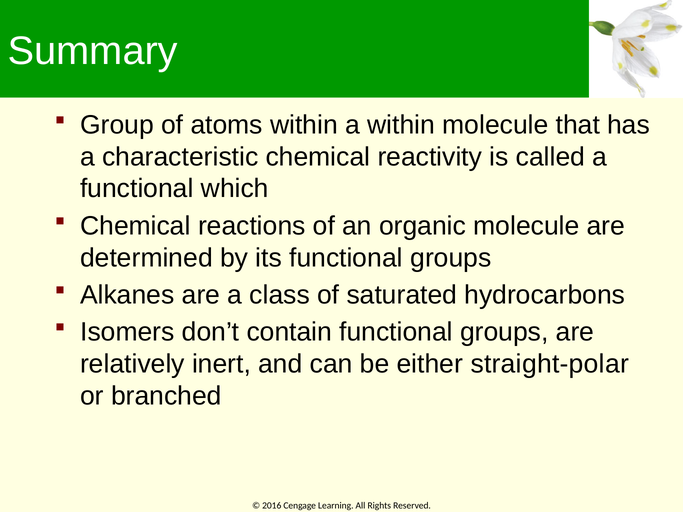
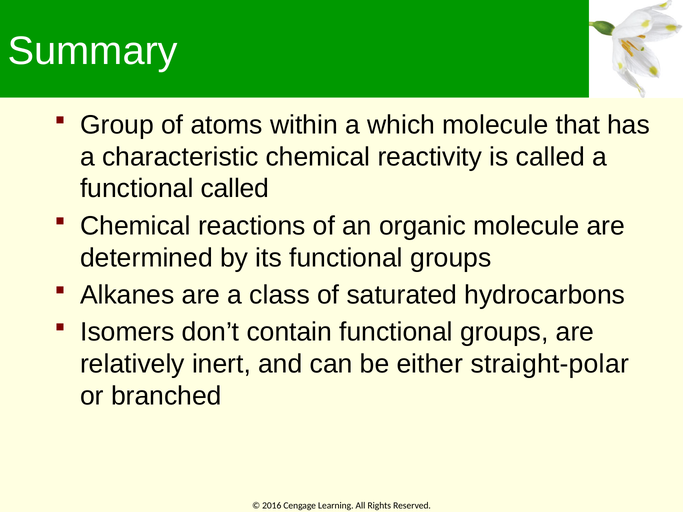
a within: within -> which (401, 125)
functional which: which -> called (235, 189)
